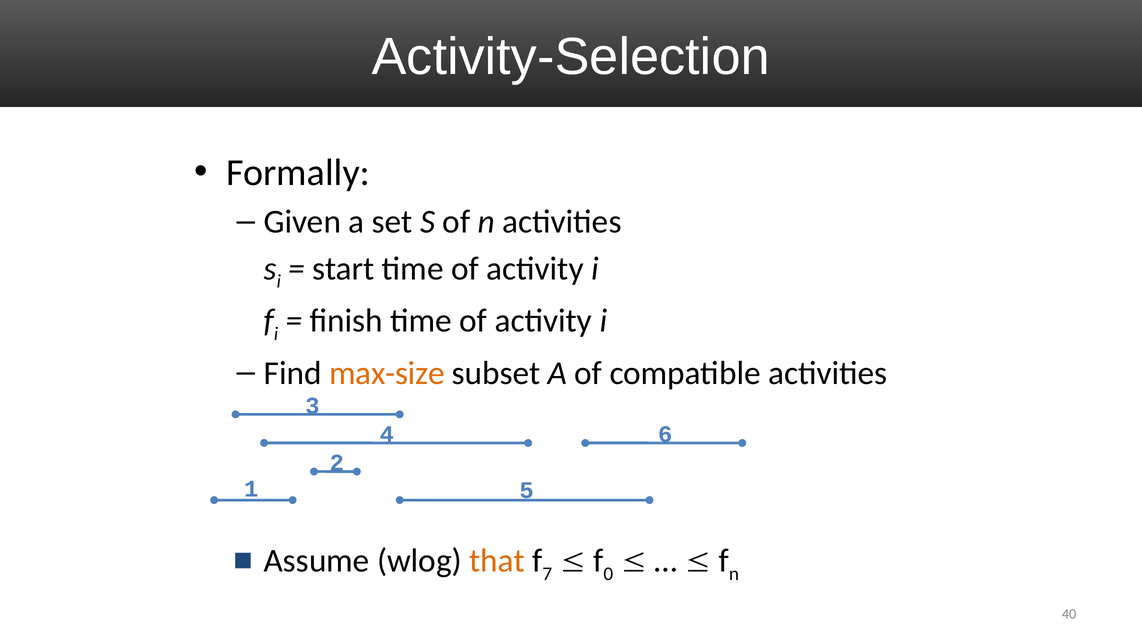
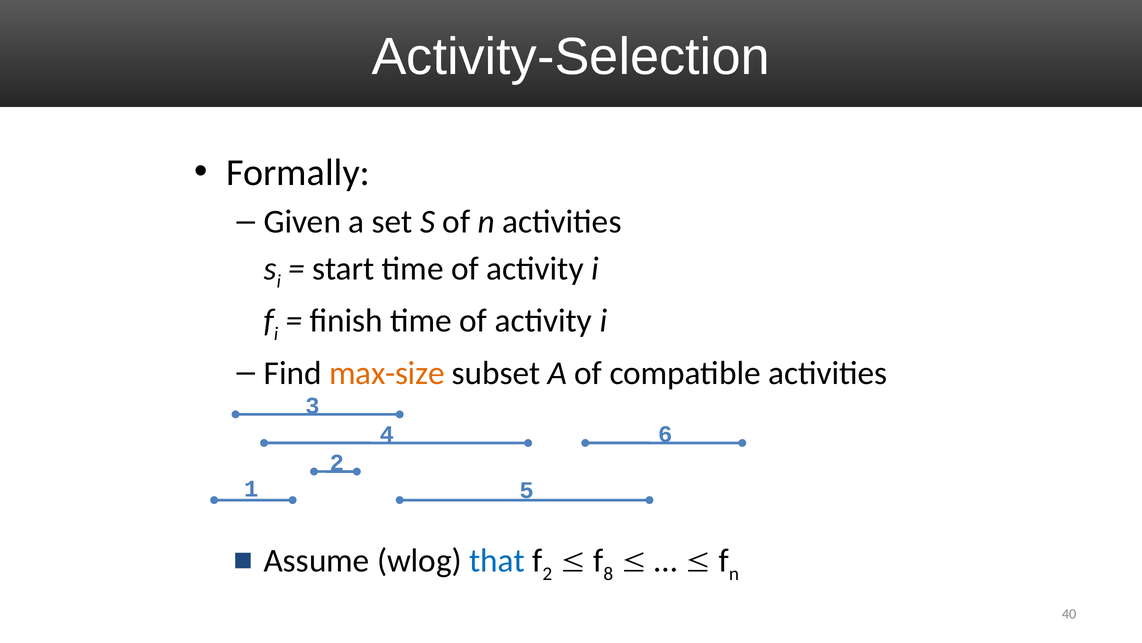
that colour: orange -> blue (497, 560)
7: 7 -> 2 (547, 573)
0: 0 -> 8 (608, 573)
